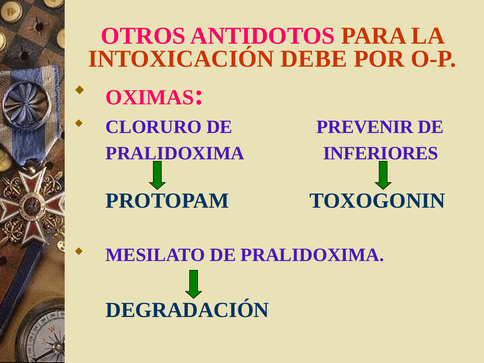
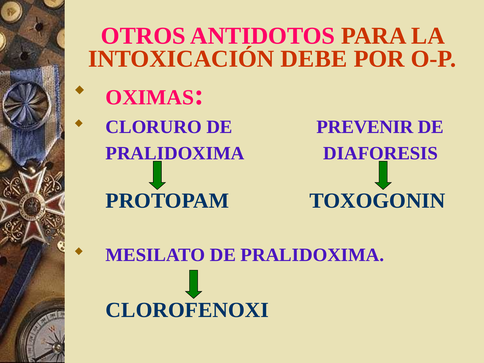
INFERIORES: INFERIORES -> DIAFORESIS (381, 153)
DEGRADACIÓN: DEGRADACIÓN -> CLOROFENOXI (187, 310)
